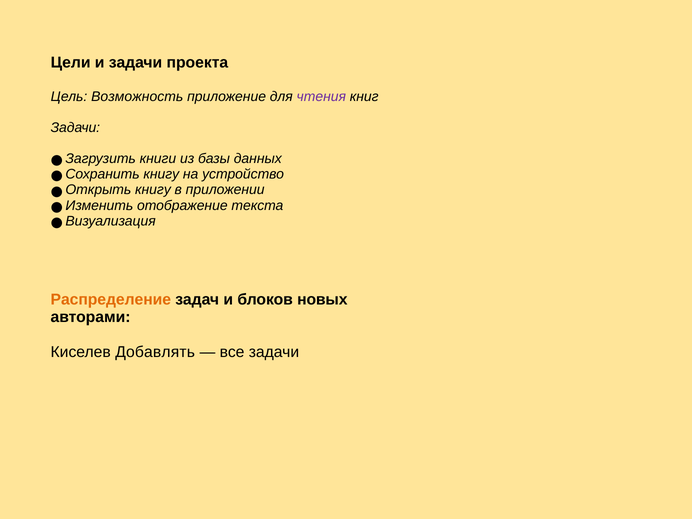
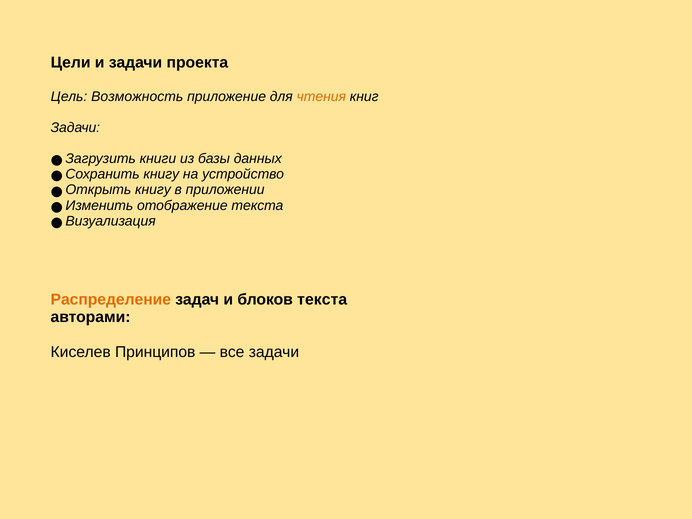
чтения colour: purple -> orange (321, 96)
блоков новых: новых -> текста (322, 300)
Добавлять: Добавлять -> Принципов (155, 352)
